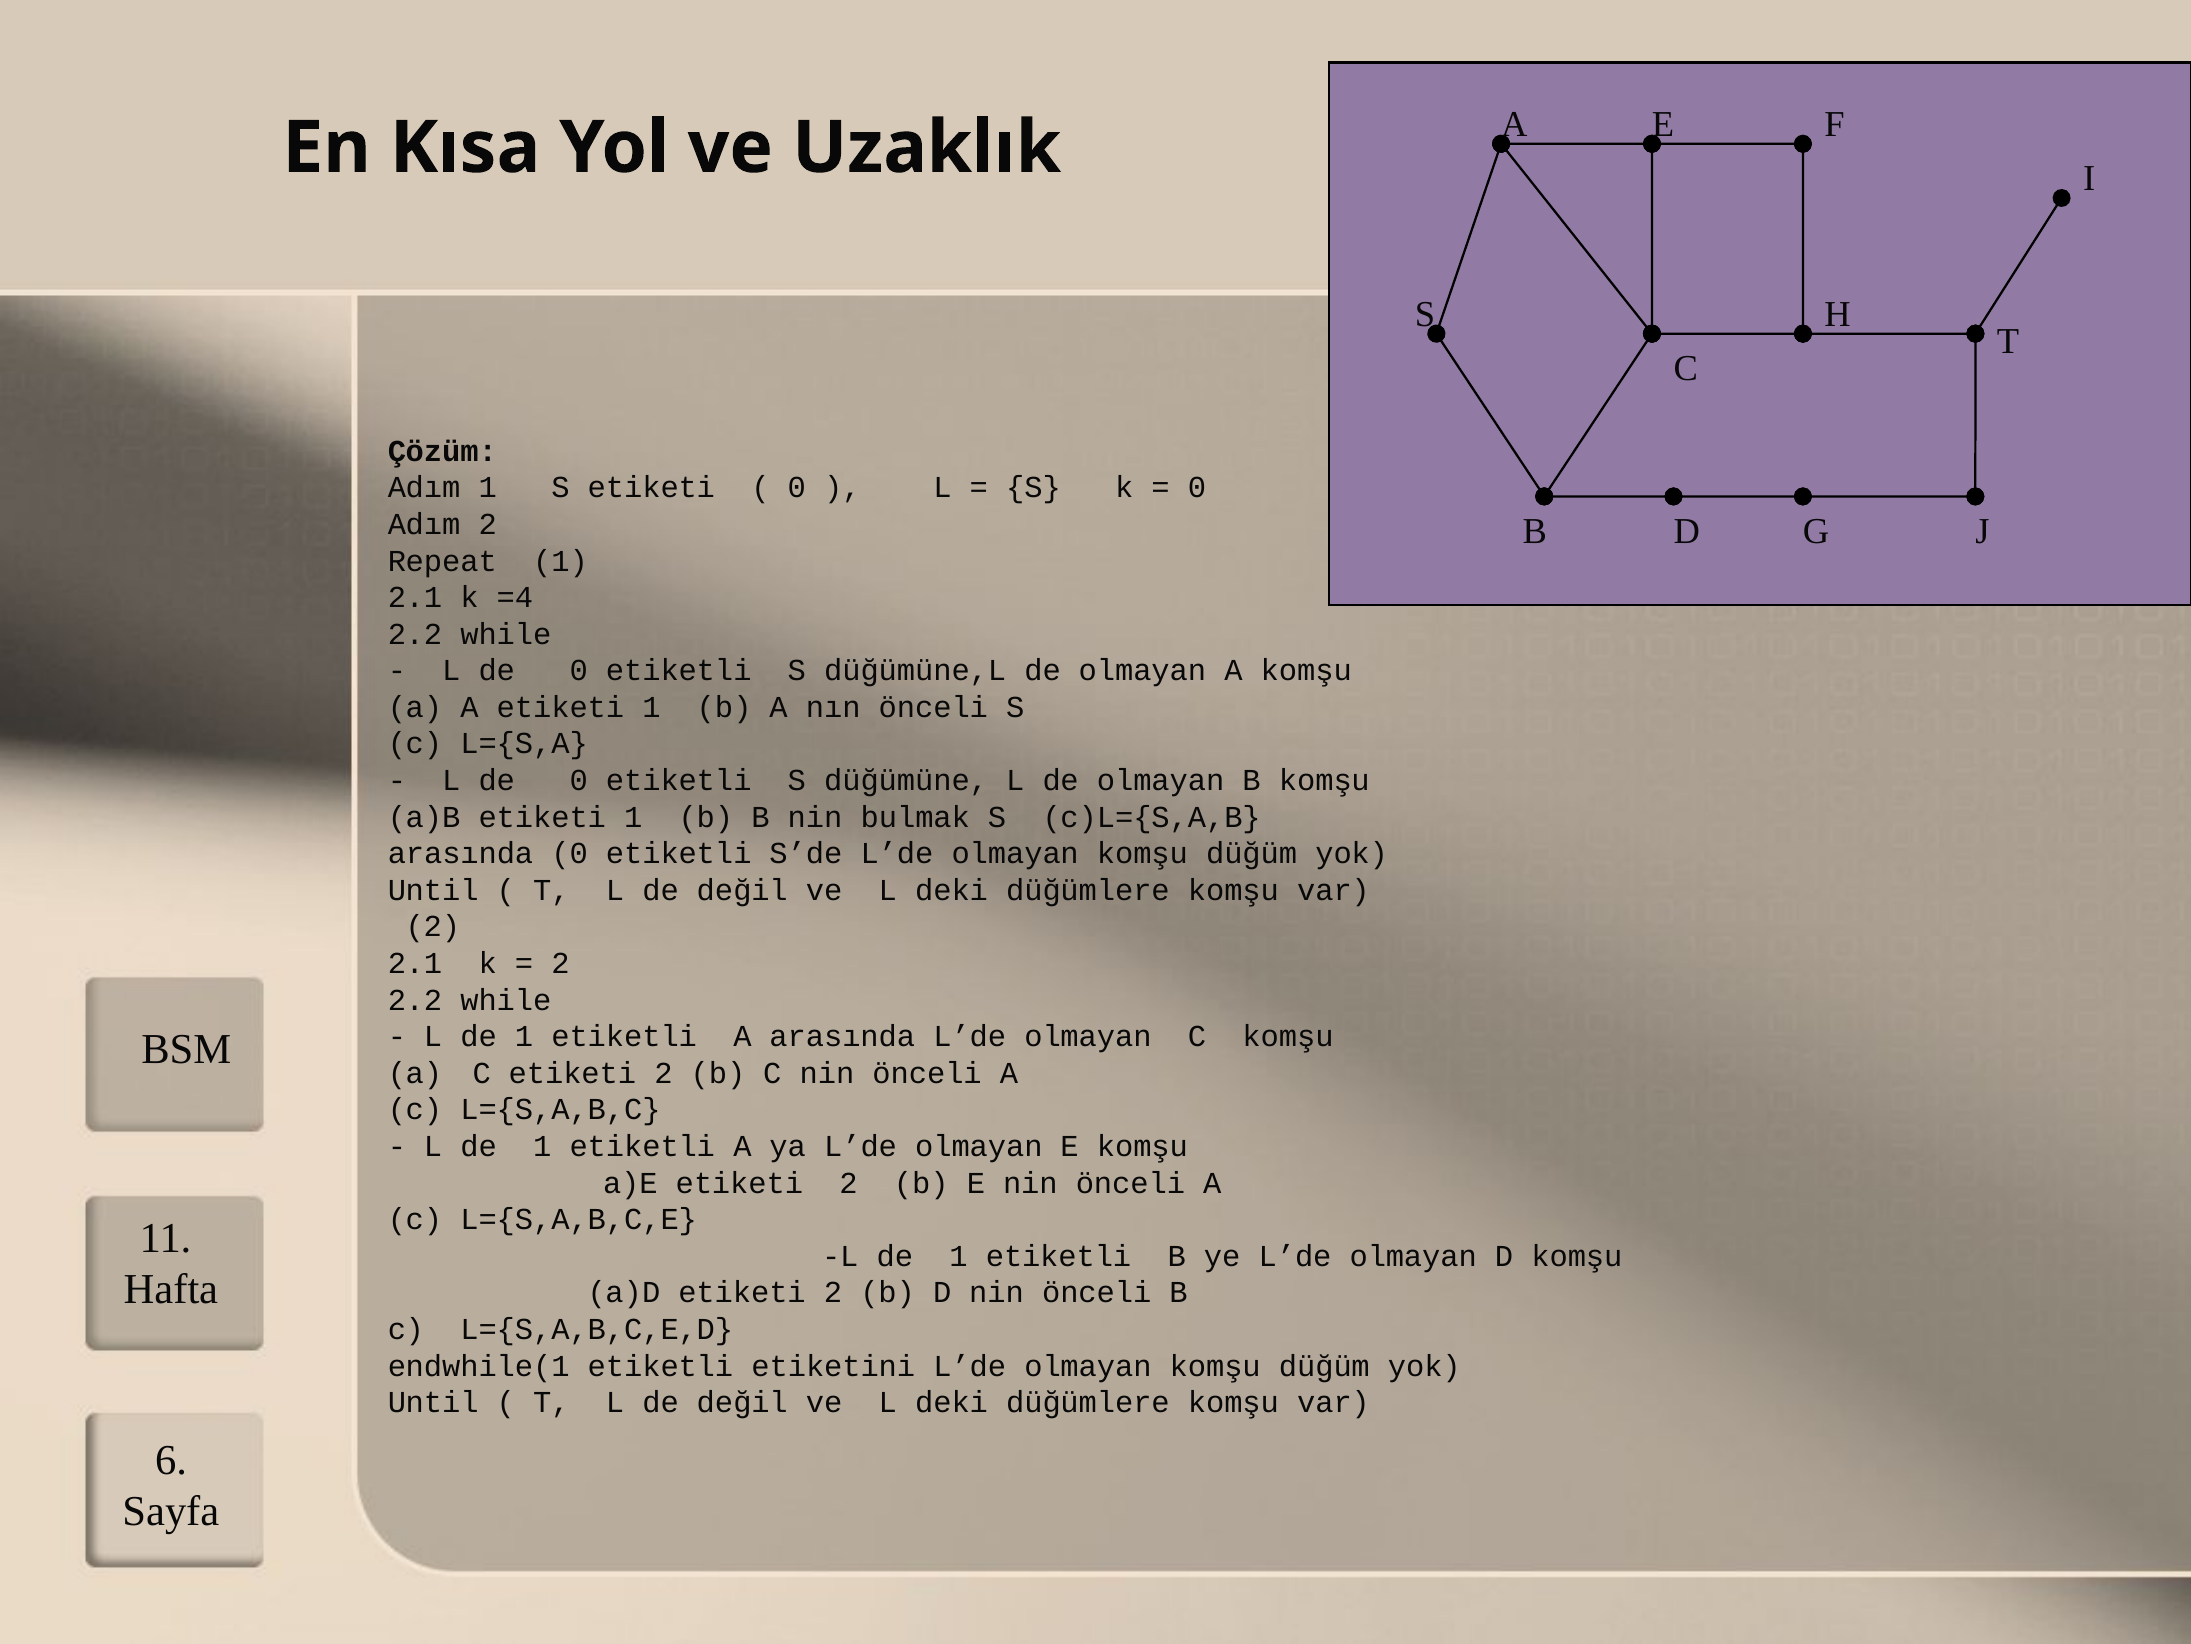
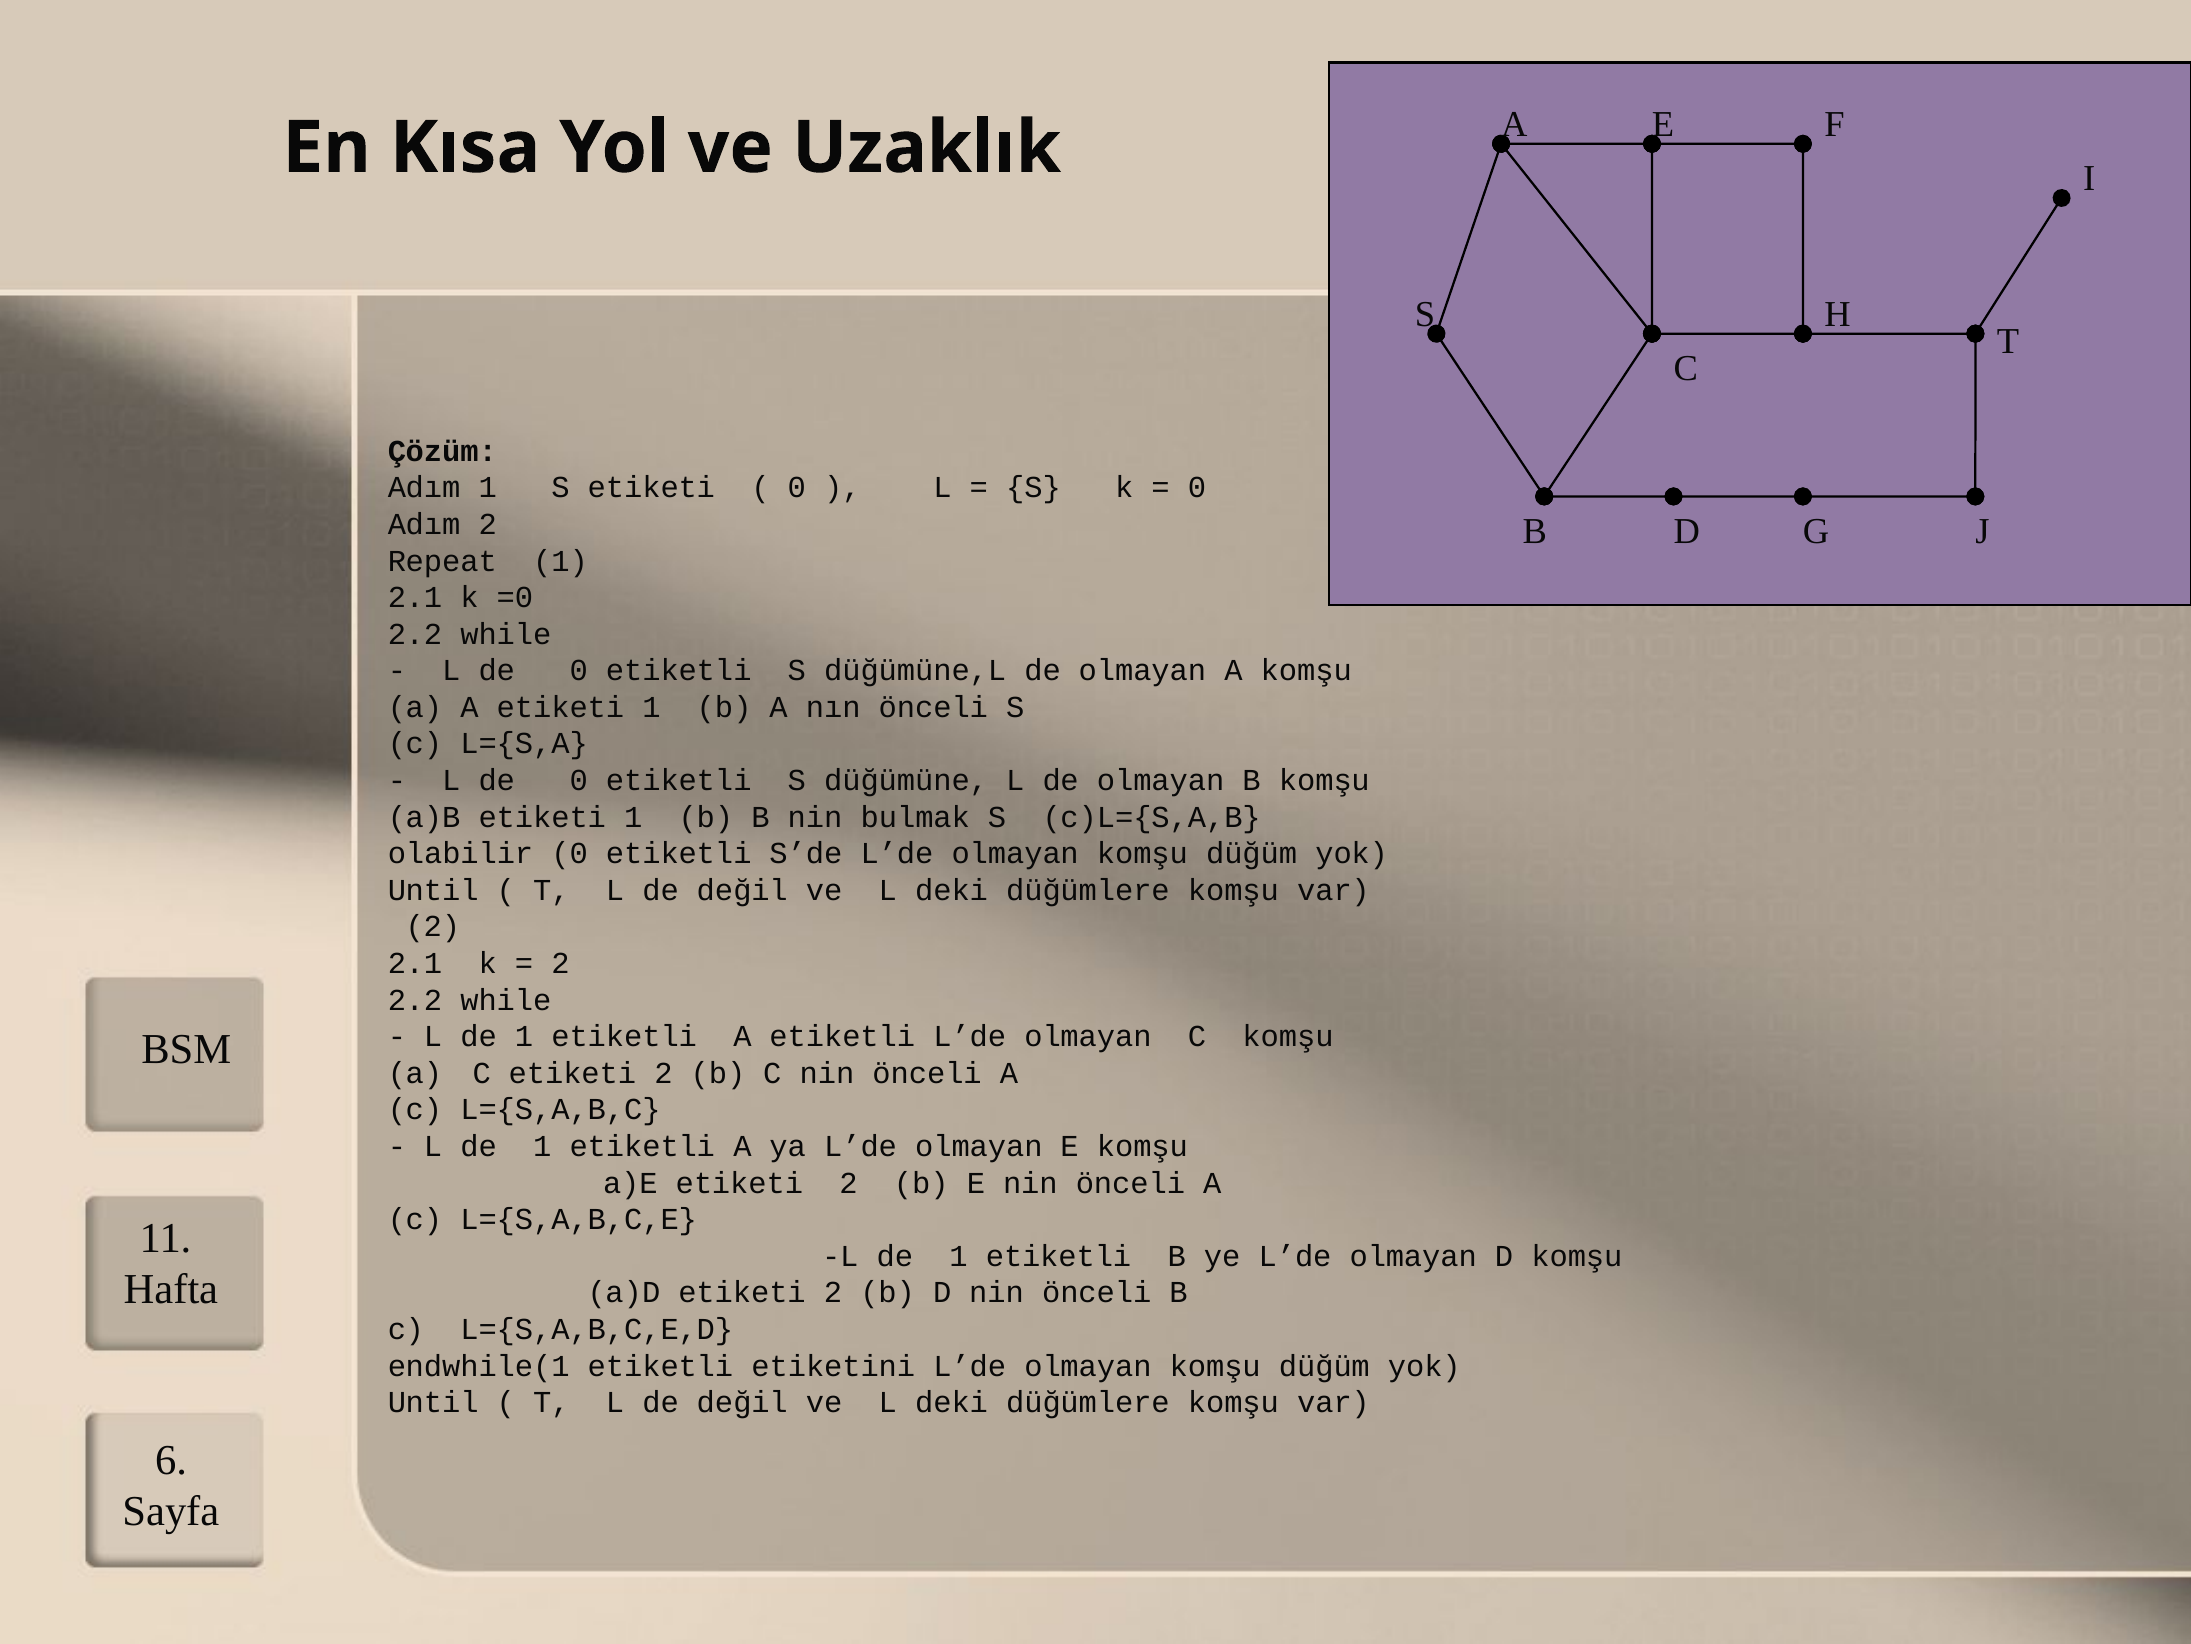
=4: =4 -> =0 (515, 597)
arasında: arasında -> olabilir (461, 853)
A arasında: arasında -> etiketli (842, 1036)
